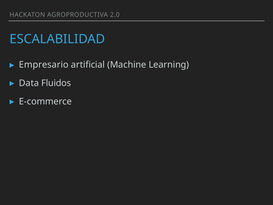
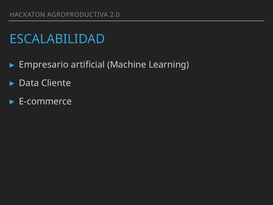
Fluidos: Fluidos -> Cliente (56, 83)
